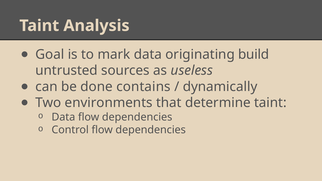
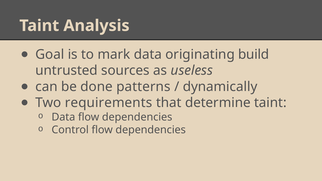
contains: contains -> patterns (143, 87)
environments: environments -> requirements (109, 103)
